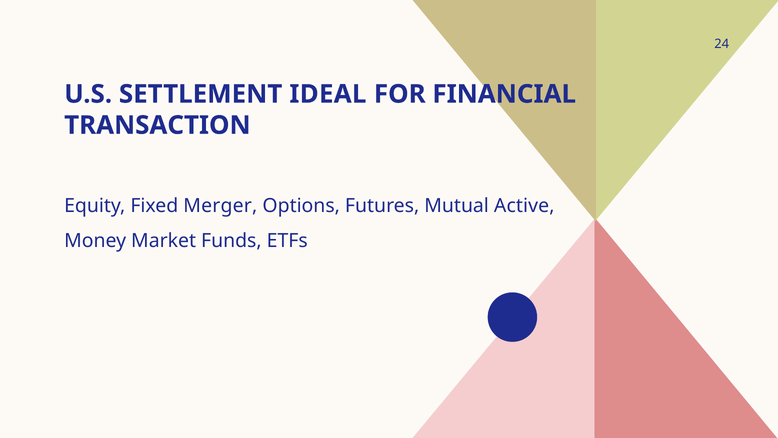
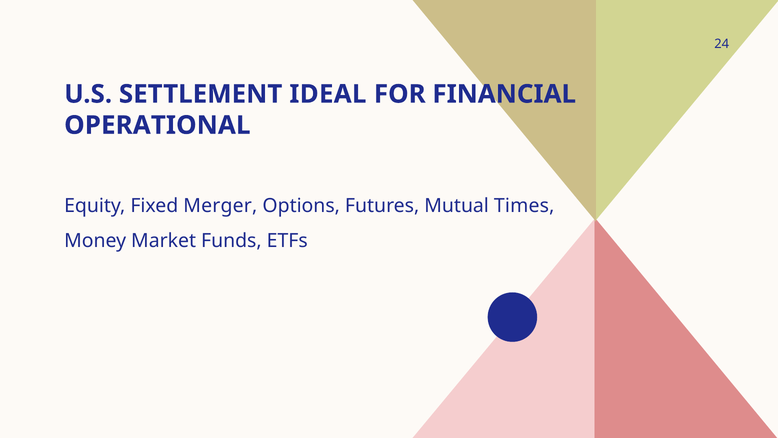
TRANSACTION: TRANSACTION -> OPERATIONAL (157, 125)
Active: Active -> Times (524, 206)
